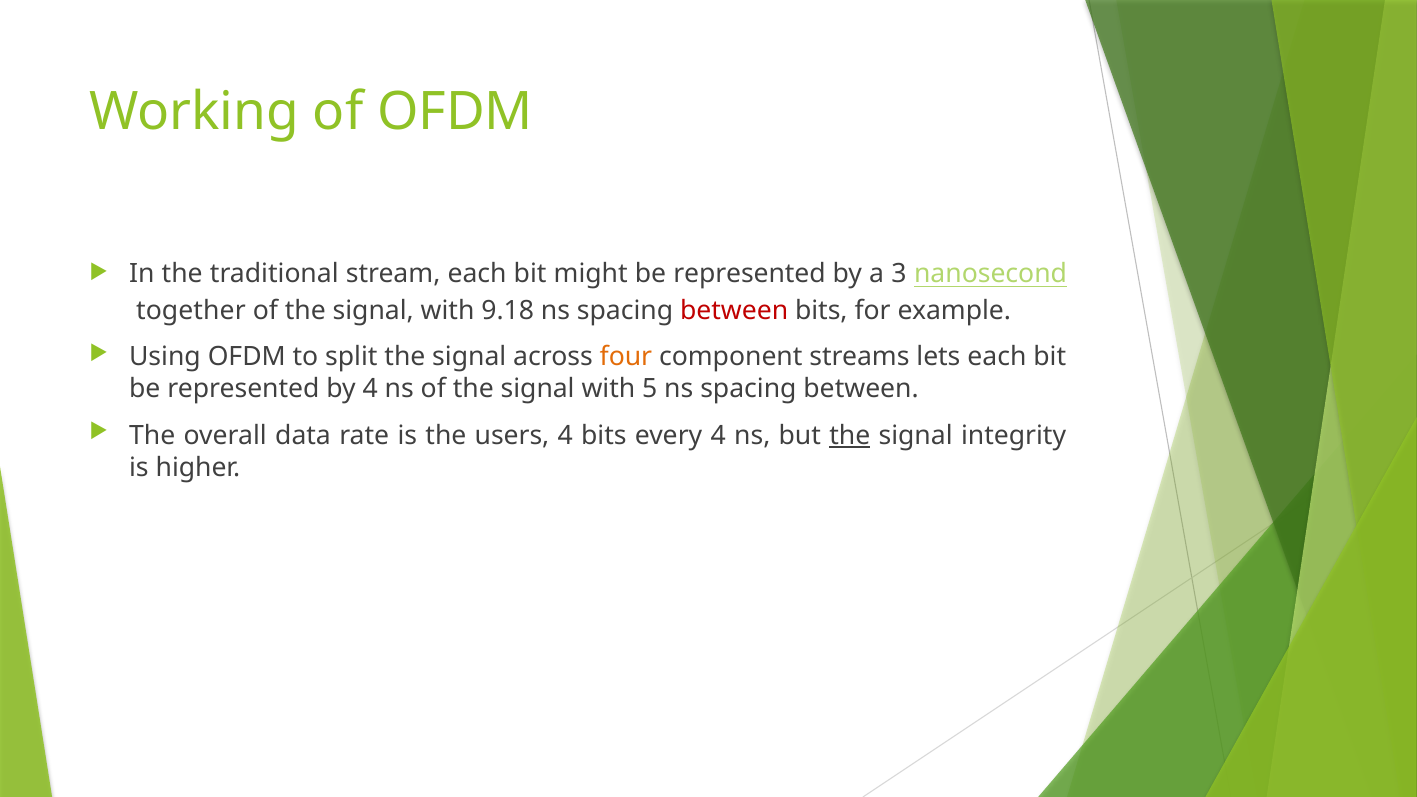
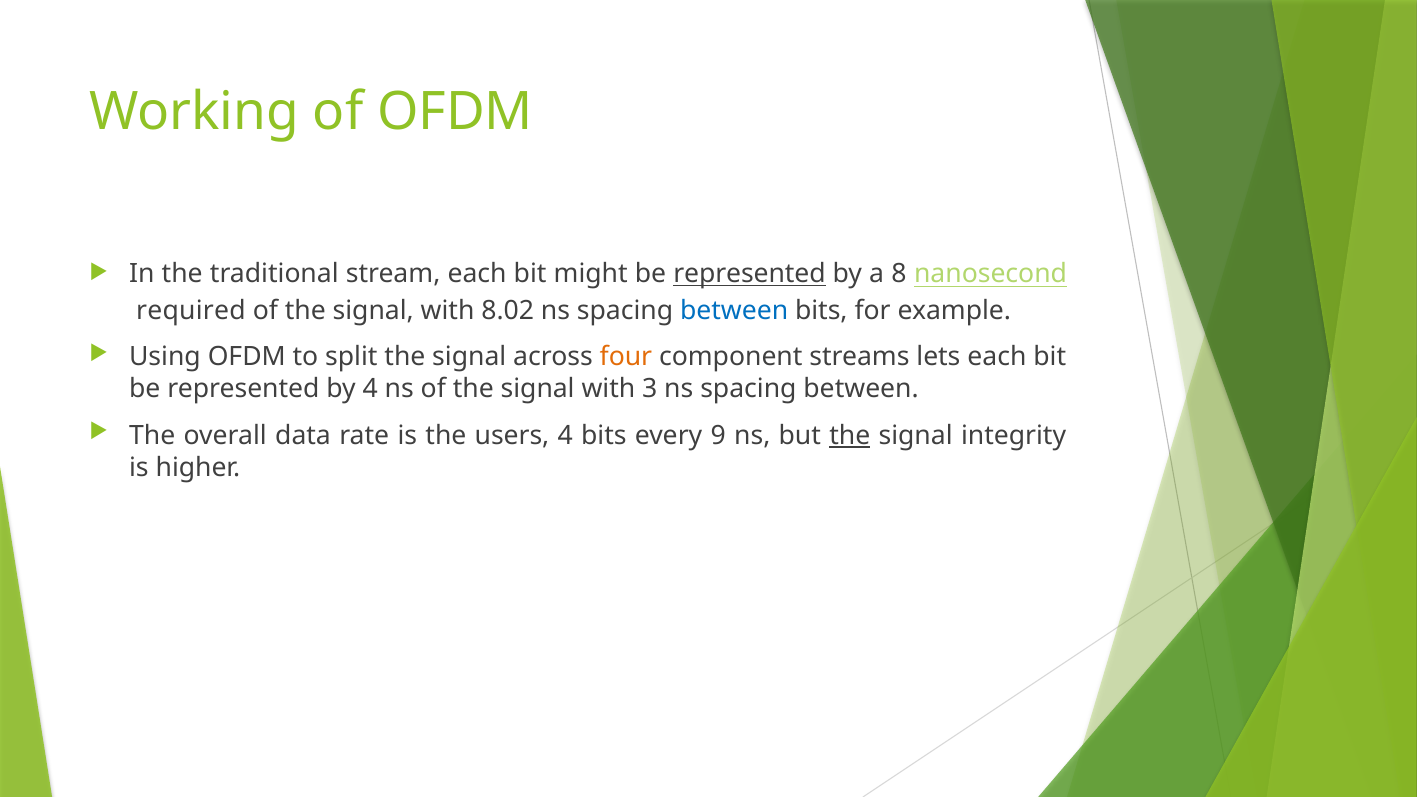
represented underline: none -> present (749, 274)
3: 3 -> 8 (899, 274)
together: together -> required (191, 310)
9.18: 9.18 -> 8.02 (508, 310)
between colour: red -> blue (734, 310)
5: 5 -> 3 (650, 389)
every 4: 4 -> 9 (718, 436)
